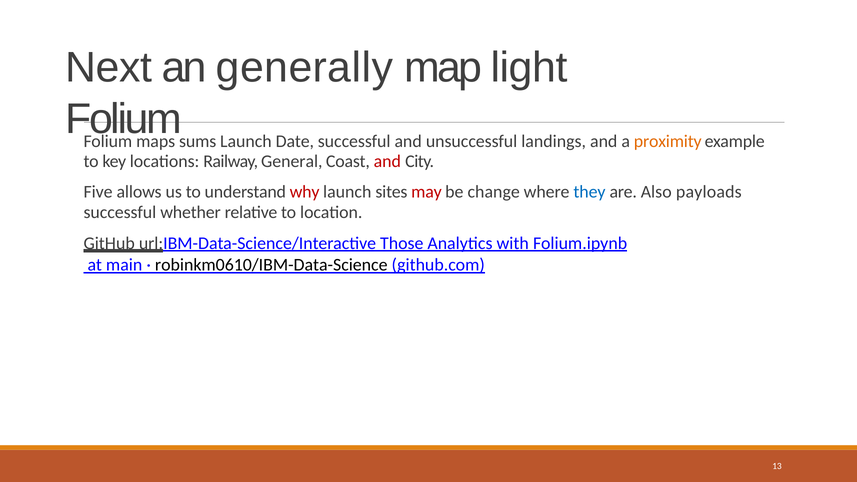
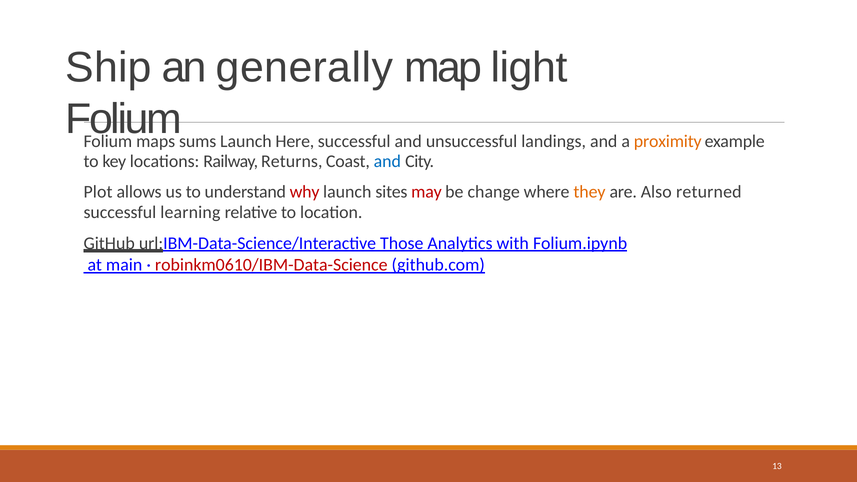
Next: Next -> Ship (108, 68)
Date: Date -> Here (295, 141)
General: General -> Returns (292, 161)
and colour: red -> blue (387, 161)
Five: Five -> Plot (98, 192)
they colour: blue -> orange (589, 192)
payloads: payloads -> returned (709, 192)
whether: whether -> learning (190, 212)
robinkm0610/IBM-Data-Science colour: black -> red (271, 265)
